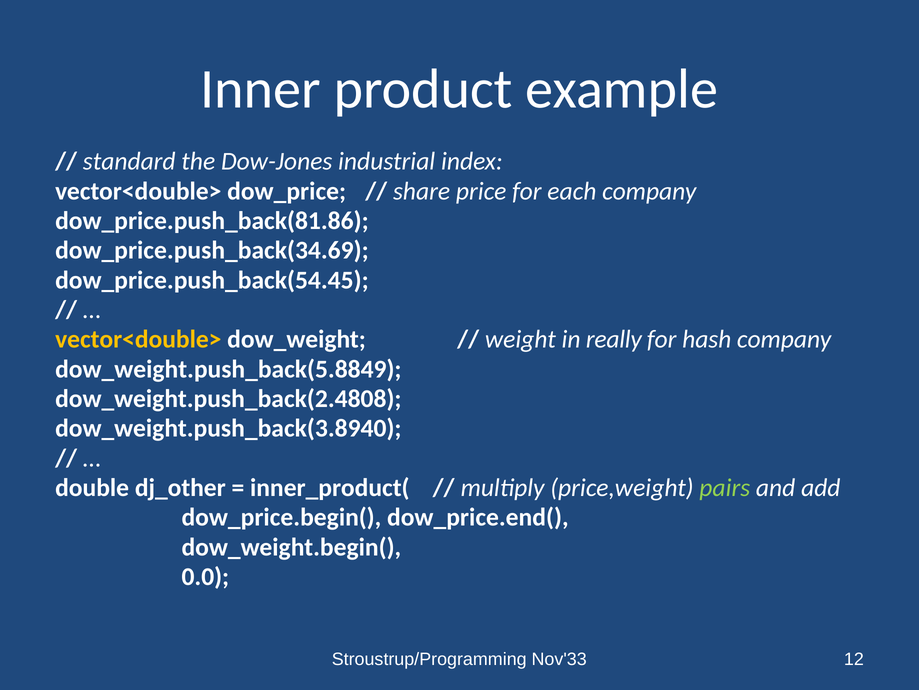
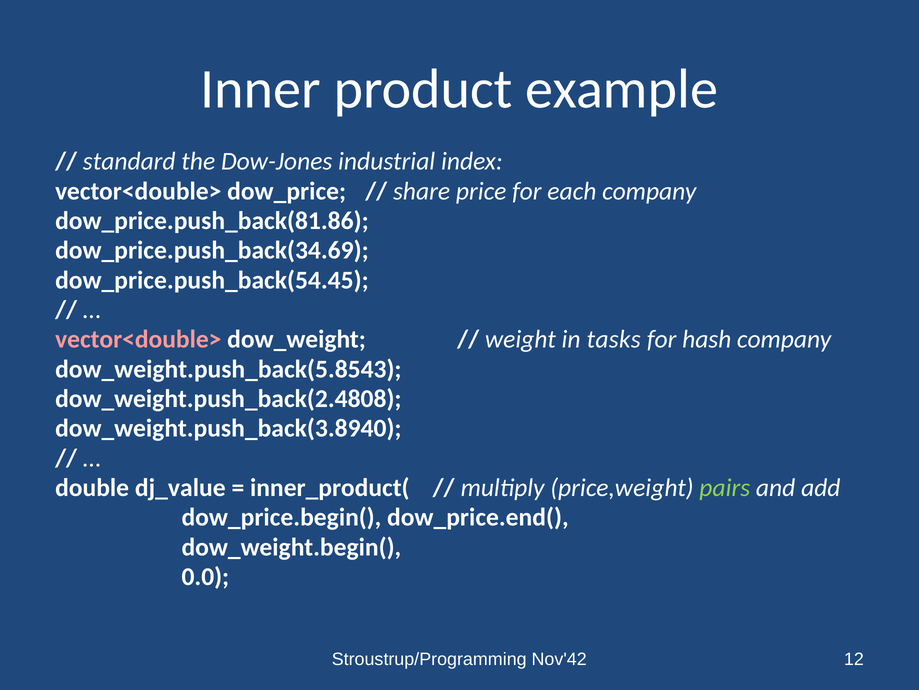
vector<double> colour: yellow -> pink (138, 339)
really: really -> tasks (614, 339)
dow_weight.push_back(5.8849: dow_weight.push_back(5.8849 -> dow_weight.push_back(5.8543 (228, 369)
dj_other: dj_other -> dj_value (180, 487)
Nov'33: Nov'33 -> Nov'42 (559, 658)
